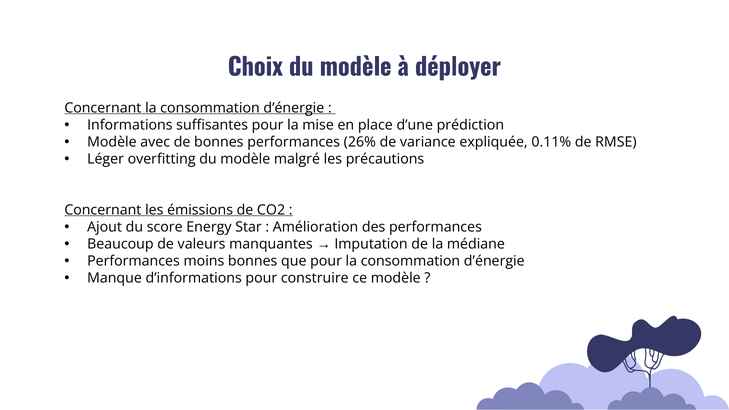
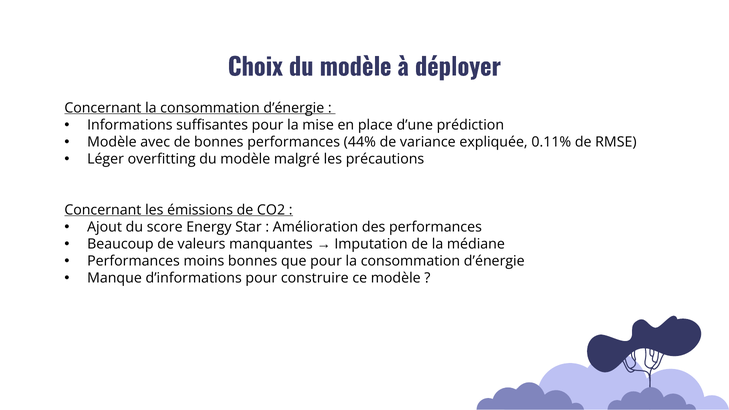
26%: 26% -> 44% (360, 142)
